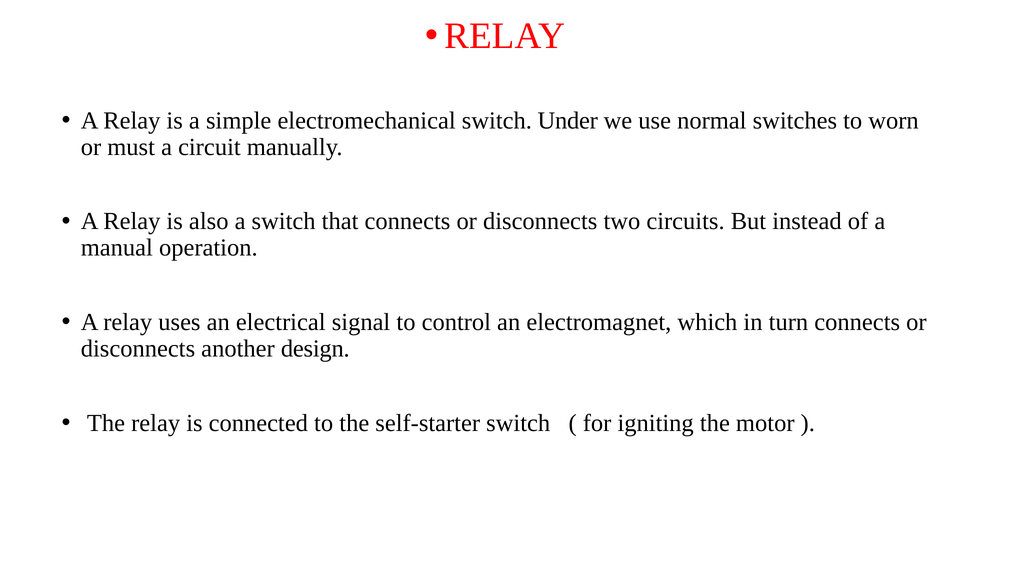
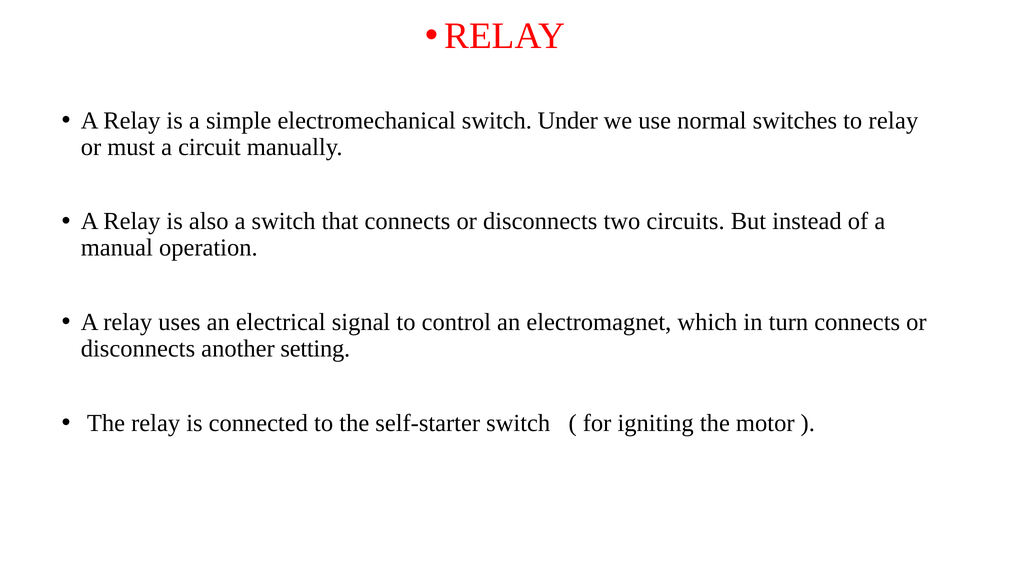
to worn: worn -> relay (893, 120)
design: design -> setting (315, 348)
